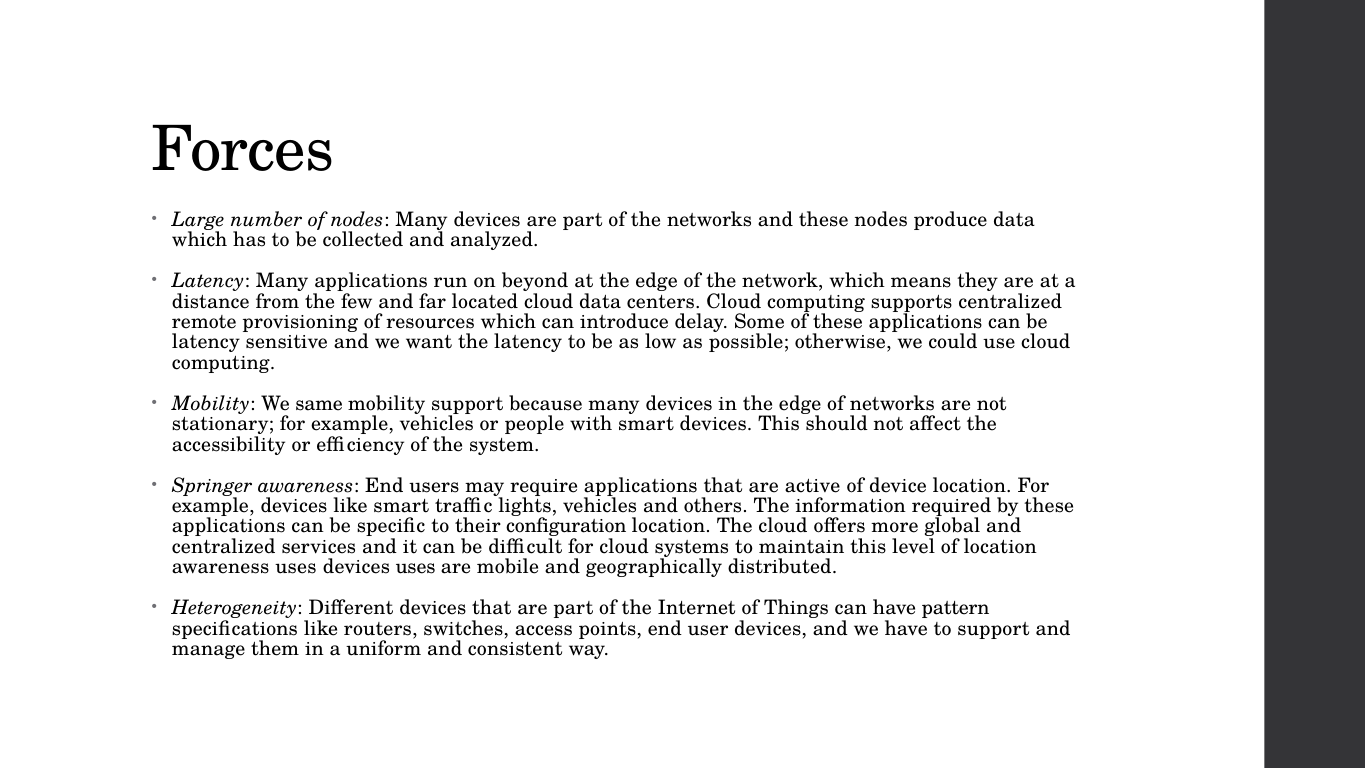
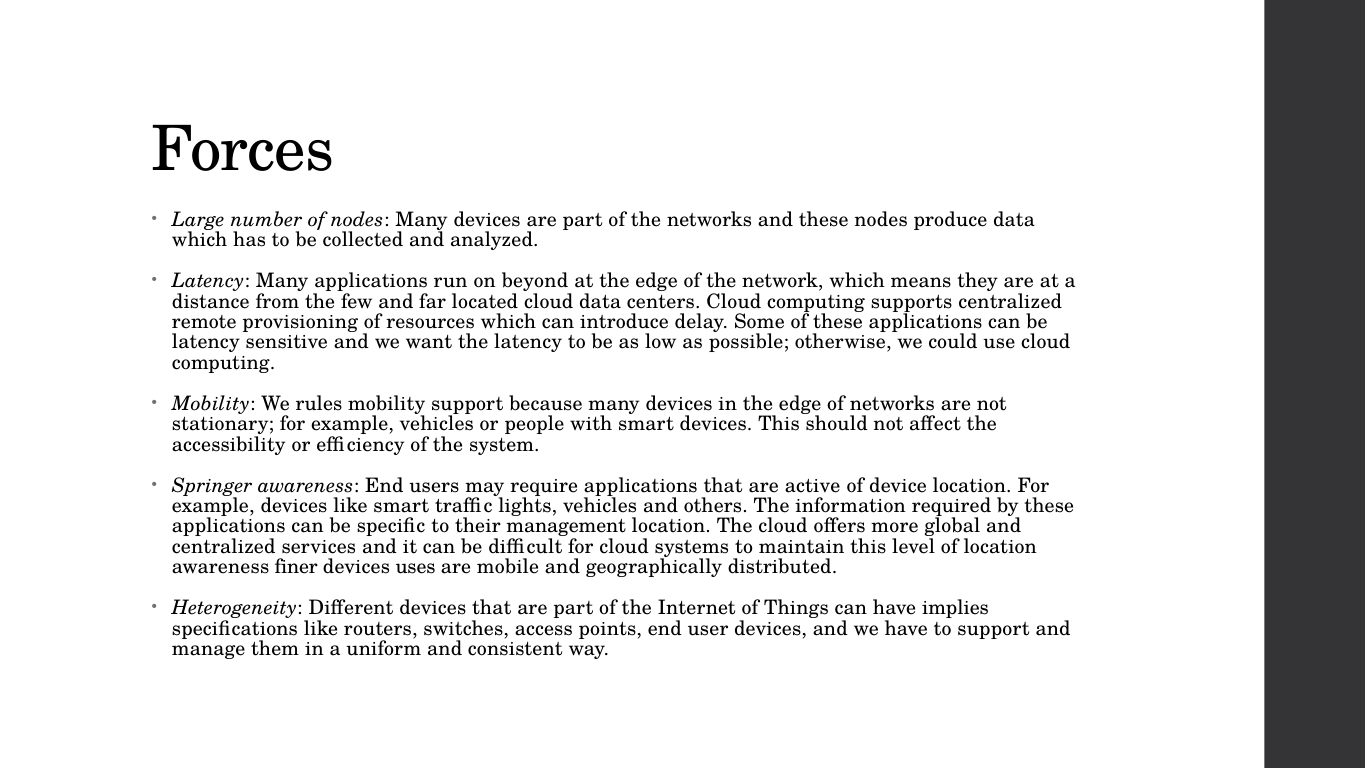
same: same -> rules (319, 404)
configuration: configuration -> management (566, 526)
awareness uses: uses -> finer (296, 567)
pattern: pattern -> implies (956, 608)
